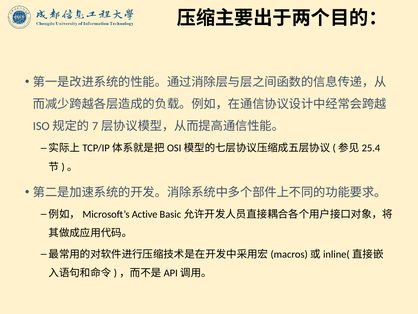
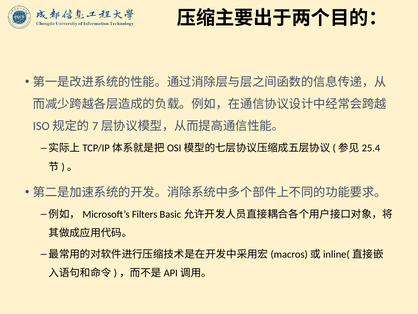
Active: Active -> Filters (145, 214)
